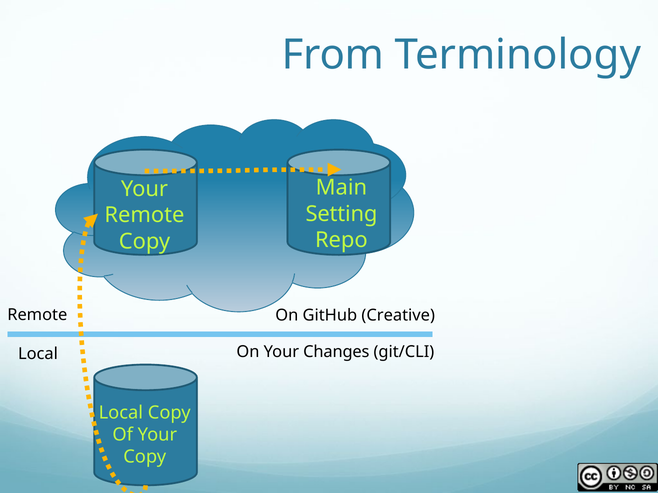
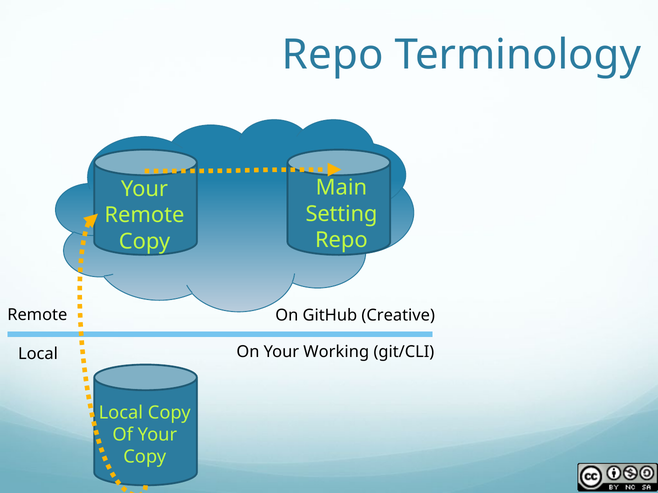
From: From -> Repo (333, 55)
Changes: Changes -> Working (336, 352)
